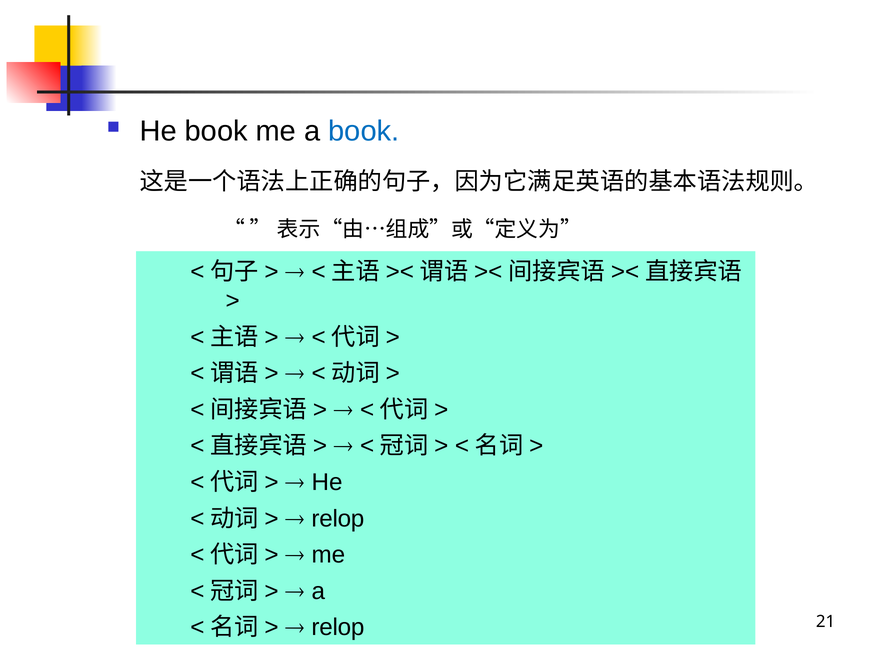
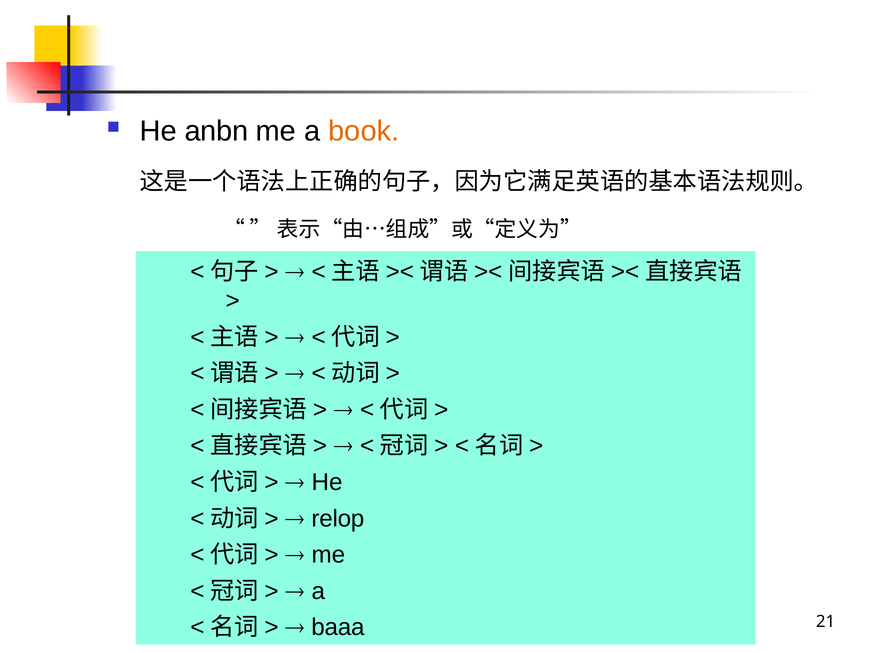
He book: book -> anbn (216, 131)
book colour: blue -> orange (364, 131)
relop: relop -> baaa (338, 628)
